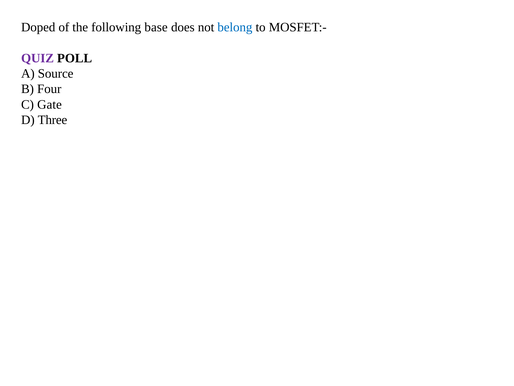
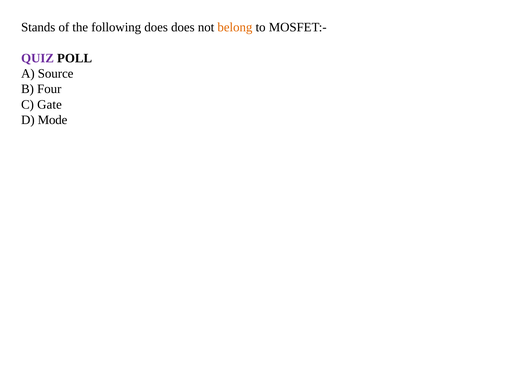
Doped: Doped -> Stands (38, 27)
following base: base -> does (156, 27)
belong colour: blue -> orange (235, 27)
Three: Three -> Mode (52, 120)
